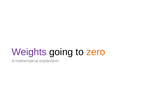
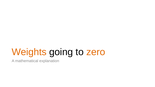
Weights colour: purple -> orange (29, 52)
